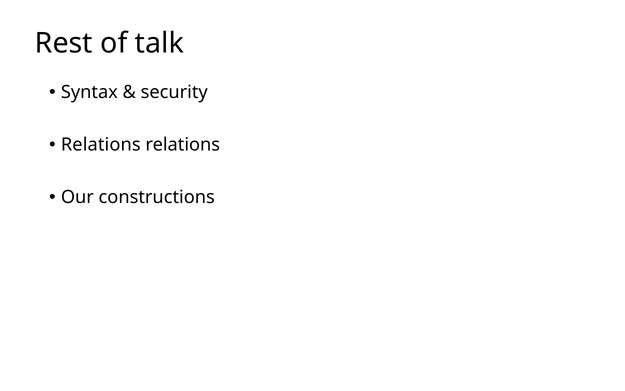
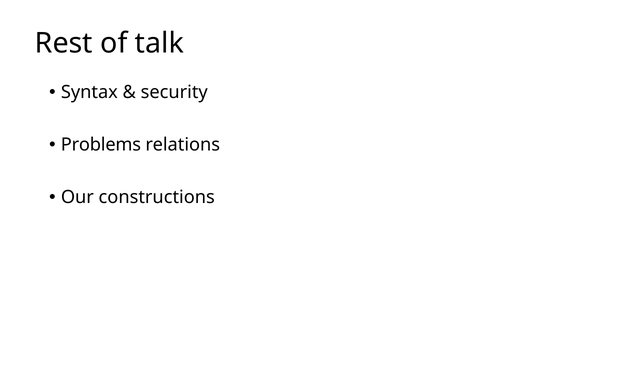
Relations: Relations -> Problems (101, 145)
